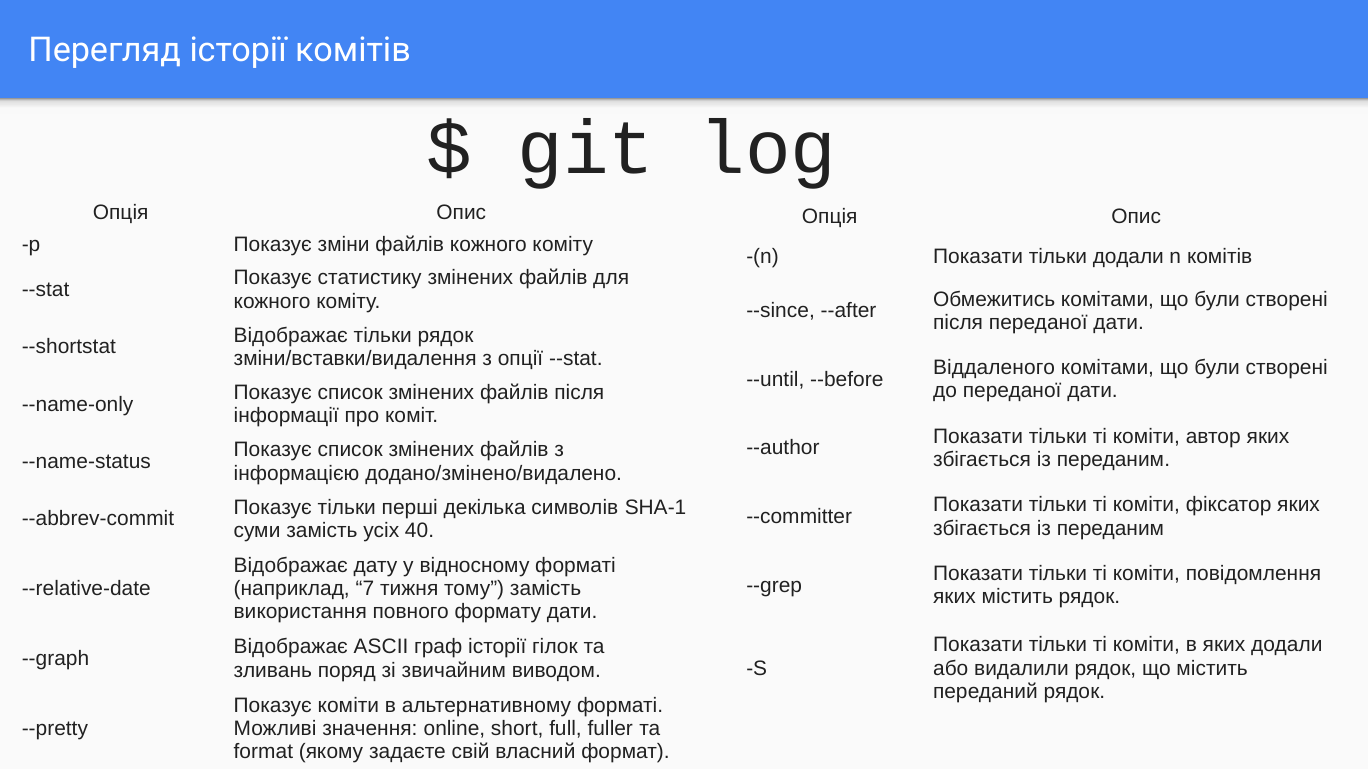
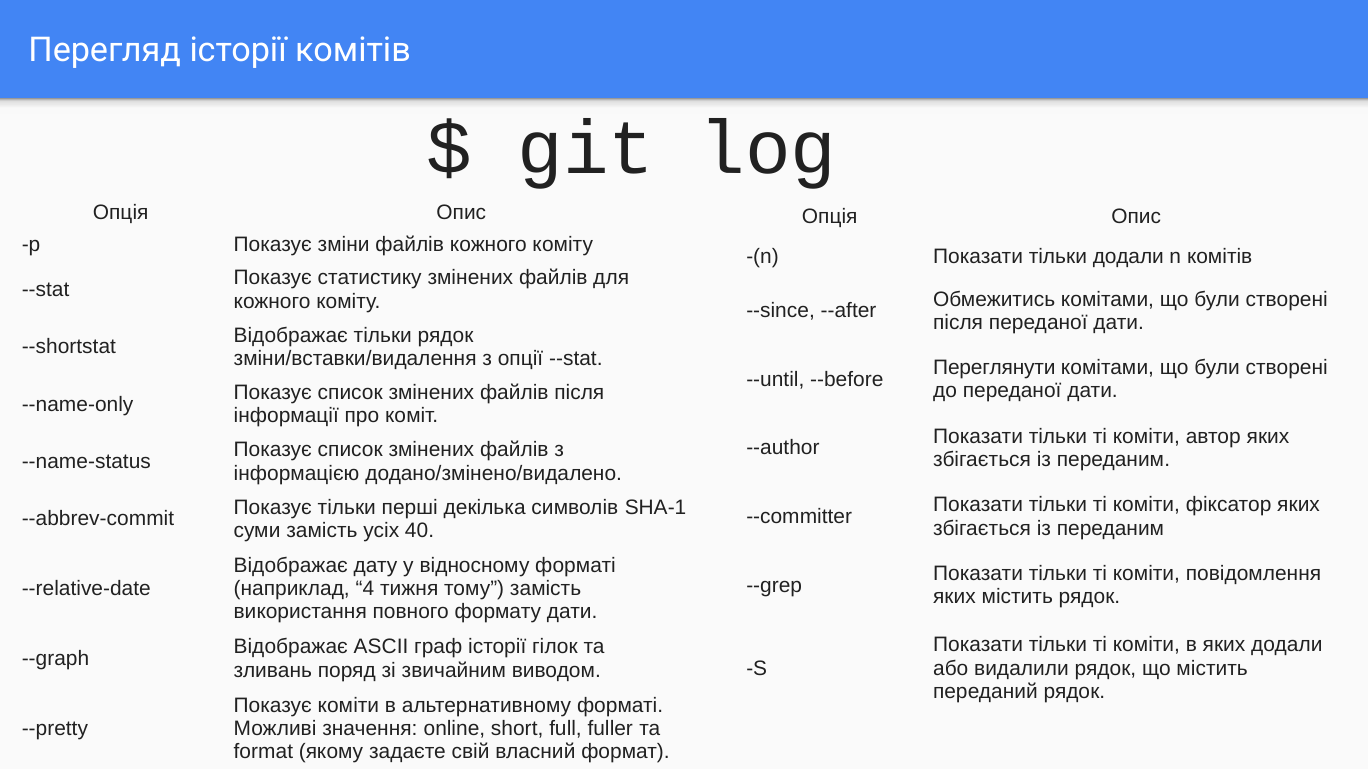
Віддаленого: Віддаленого -> Переглянути (994, 368)
7: 7 -> 4 (365, 589)
